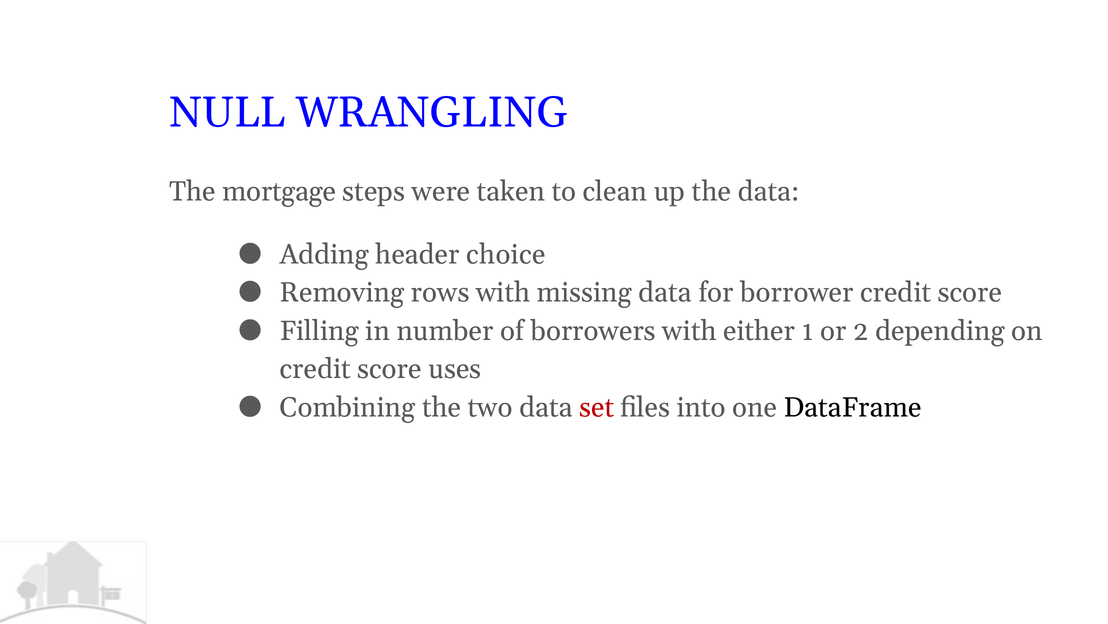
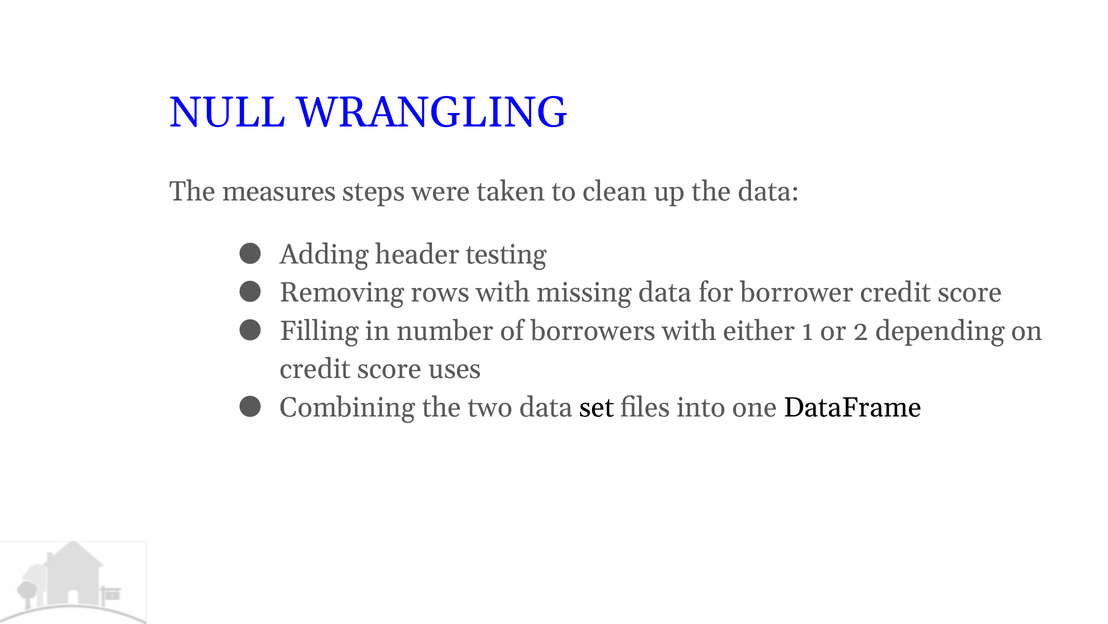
mortgage: mortgage -> measures (279, 191)
choice: choice -> testing (506, 254)
set colour: red -> black (597, 407)
